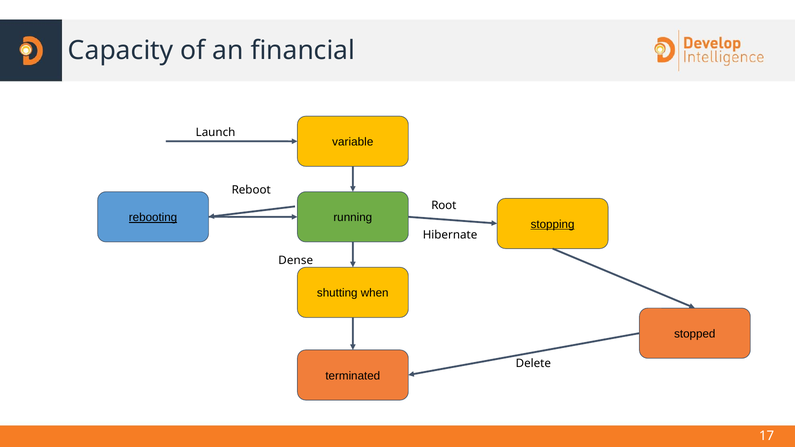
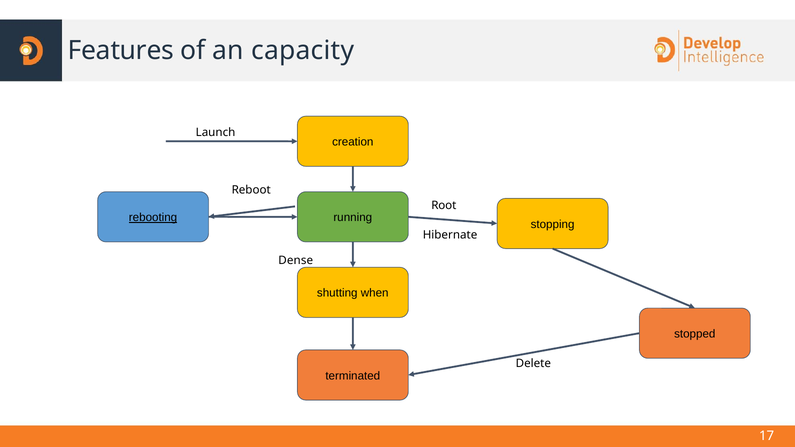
Capacity: Capacity -> Features (121, 51)
financial: financial -> capacity (303, 51)
variable: variable -> creation (353, 142)
stopping underline: present -> none (553, 224)
